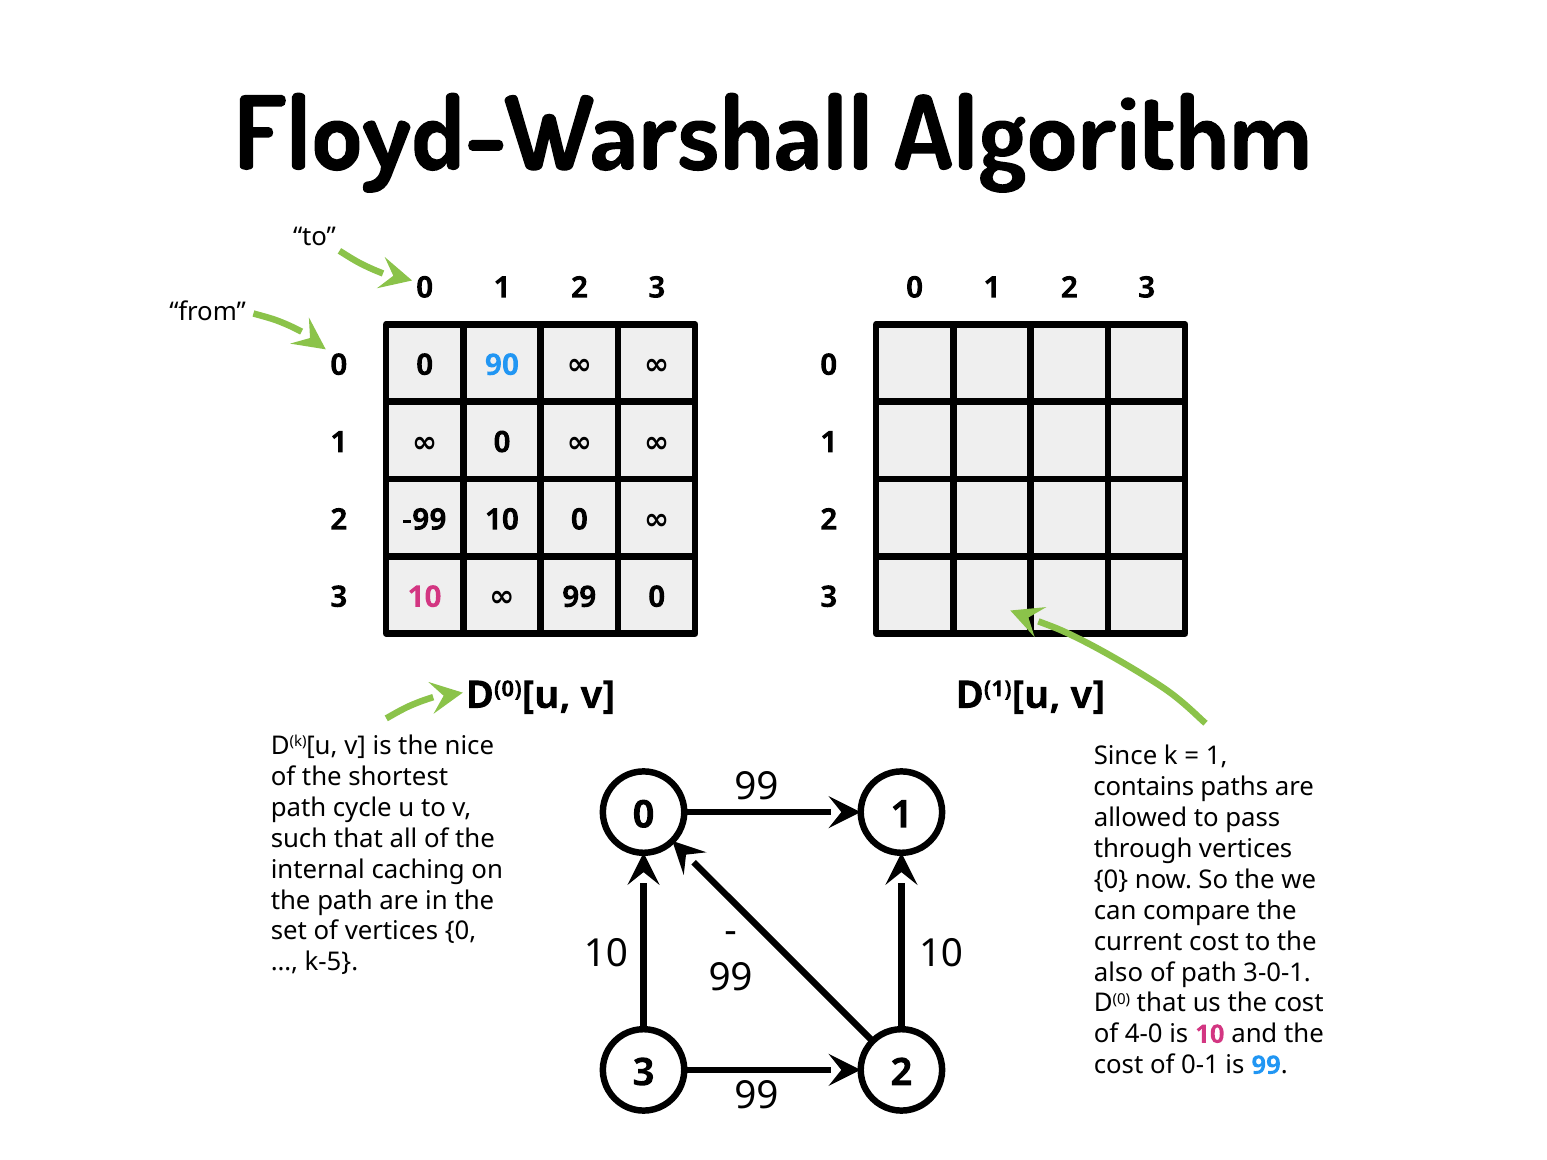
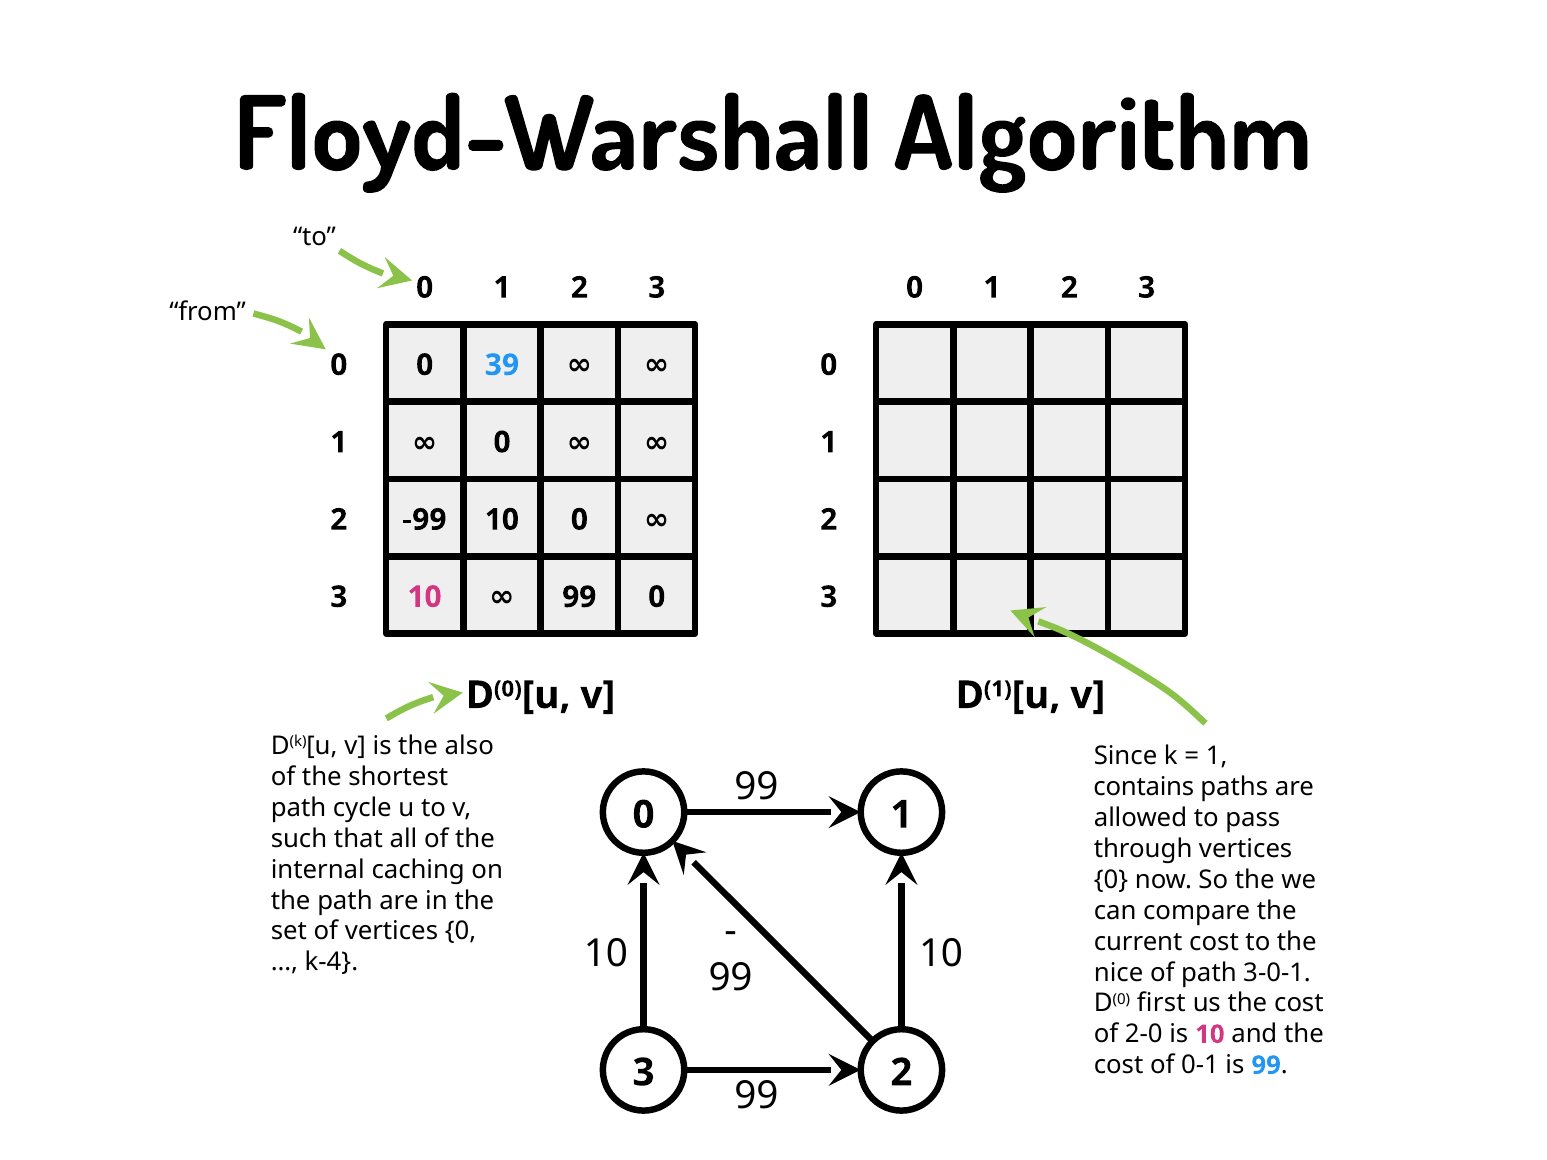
90: 90 -> 39 (502, 365)
nice: nice -> also (469, 746)
k-5: k-5 -> k-4 (331, 963)
also: also -> nice (1119, 973)
D(0 that: that -> first (1161, 1004)
4-0: 4-0 -> 2-0 (1144, 1035)
